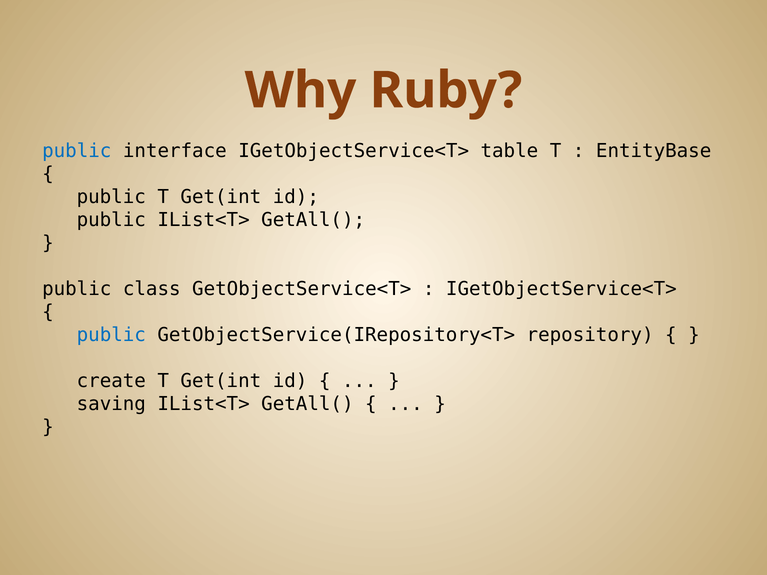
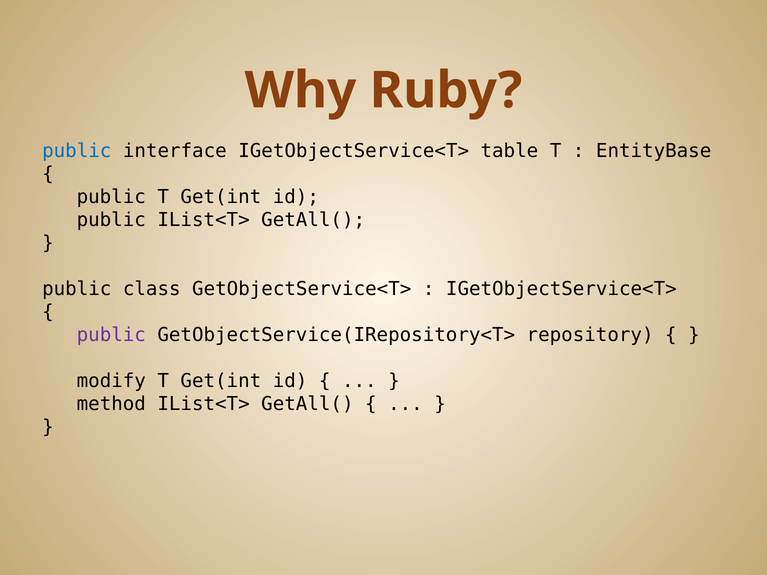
public colour: blue -> purple (111, 335)
create: create -> modify (111, 381)
saving: saving -> method (111, 404)
